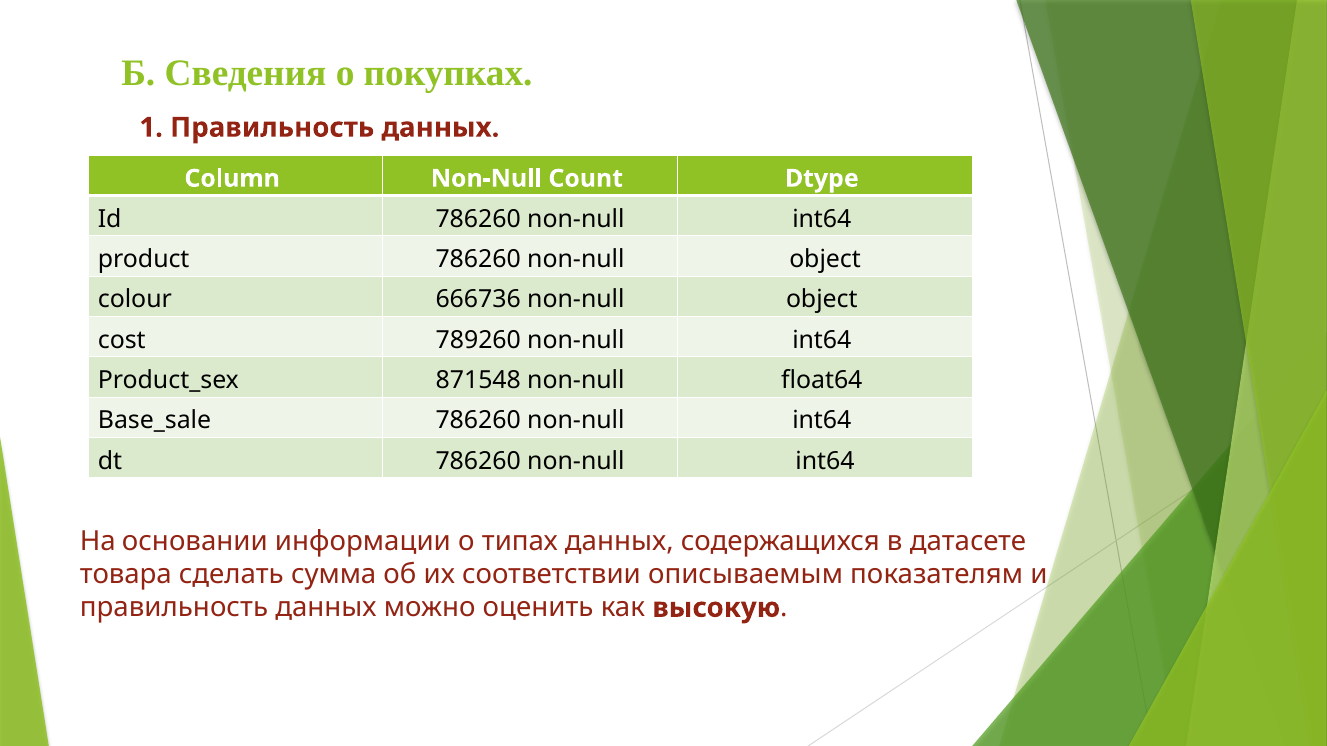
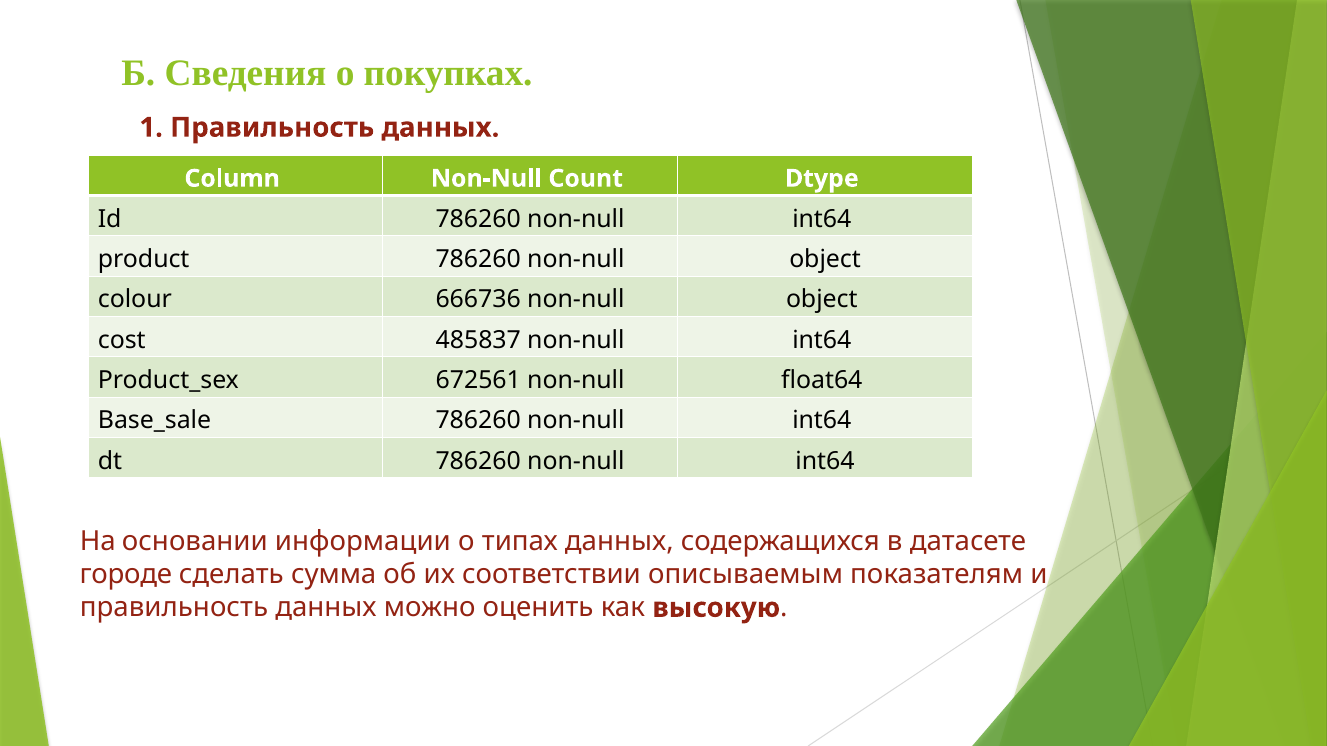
789260: 789260 -> 485837 (478, 340)
871548: 871548 -> 672561 (478, 380)
товара: товара -> городе (126, 575)
